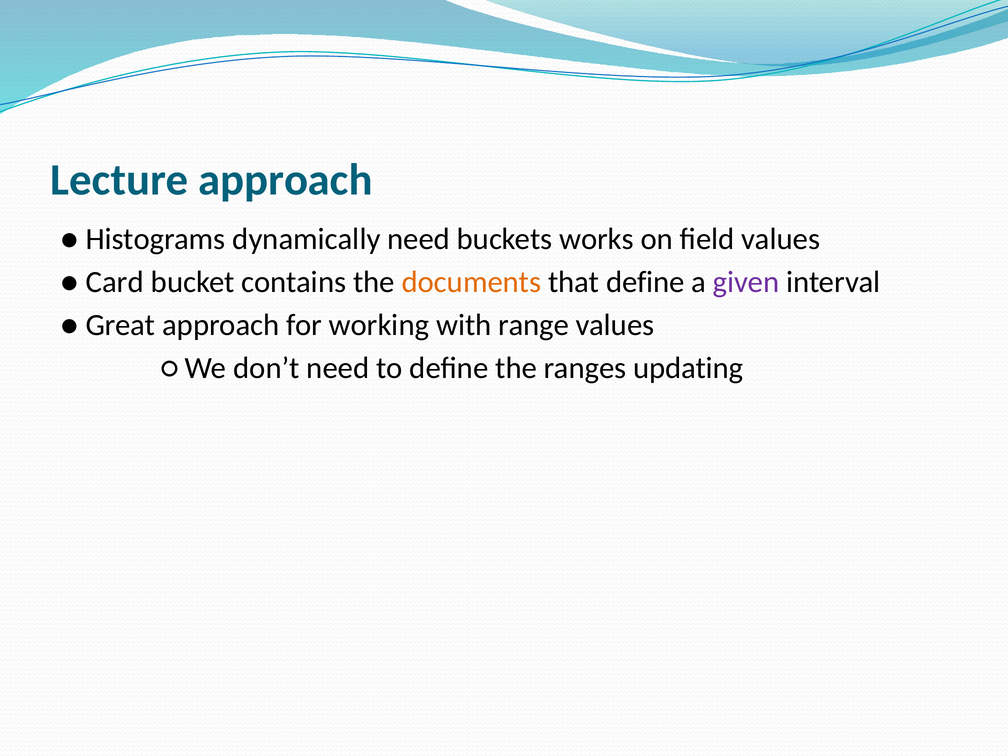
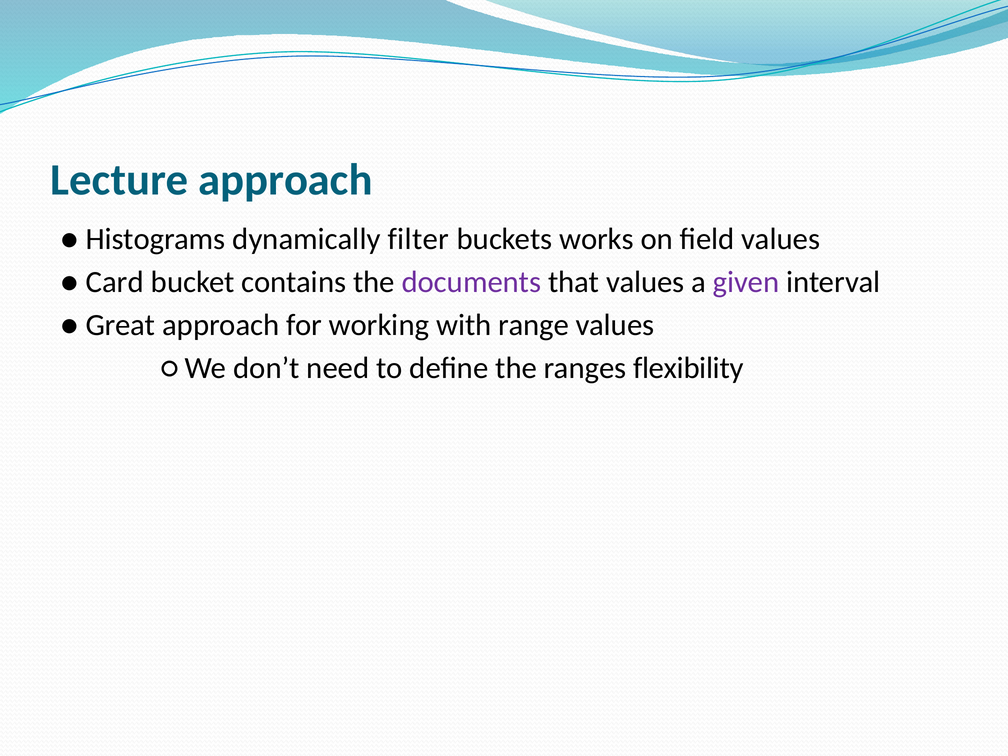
dynamically need: need -> filter (418, 239)
documents colour: orange -> purple (471, 282)
that define: define -> values (645, 282)
updating: updating -> flexibility (688, 368)
